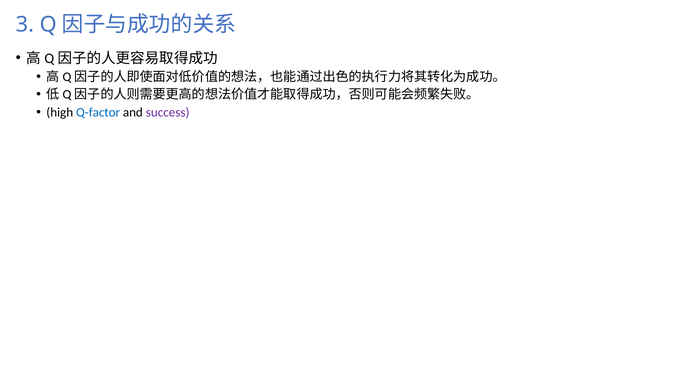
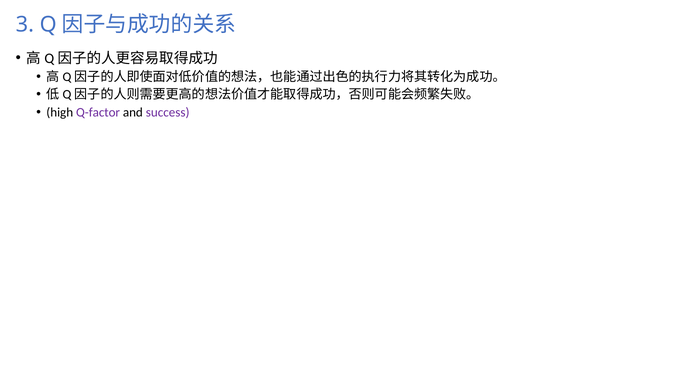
Q-factor colour: blue -> purple (98, 112)
